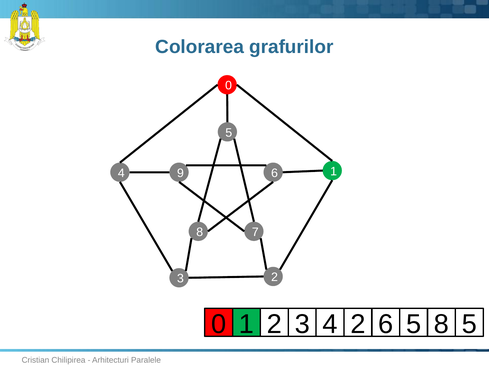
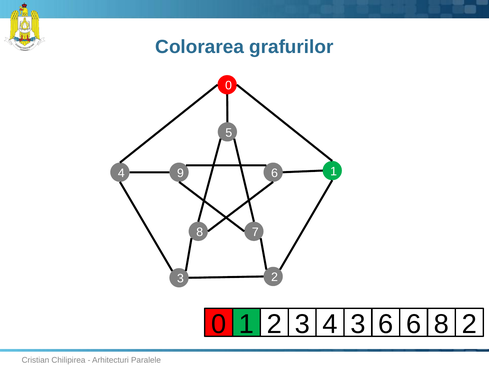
4 2: 2 -> 3 (358, 324)
6 5: 5 -> 6 (414, 324)
5: 5 -> 2 (469, 324)
